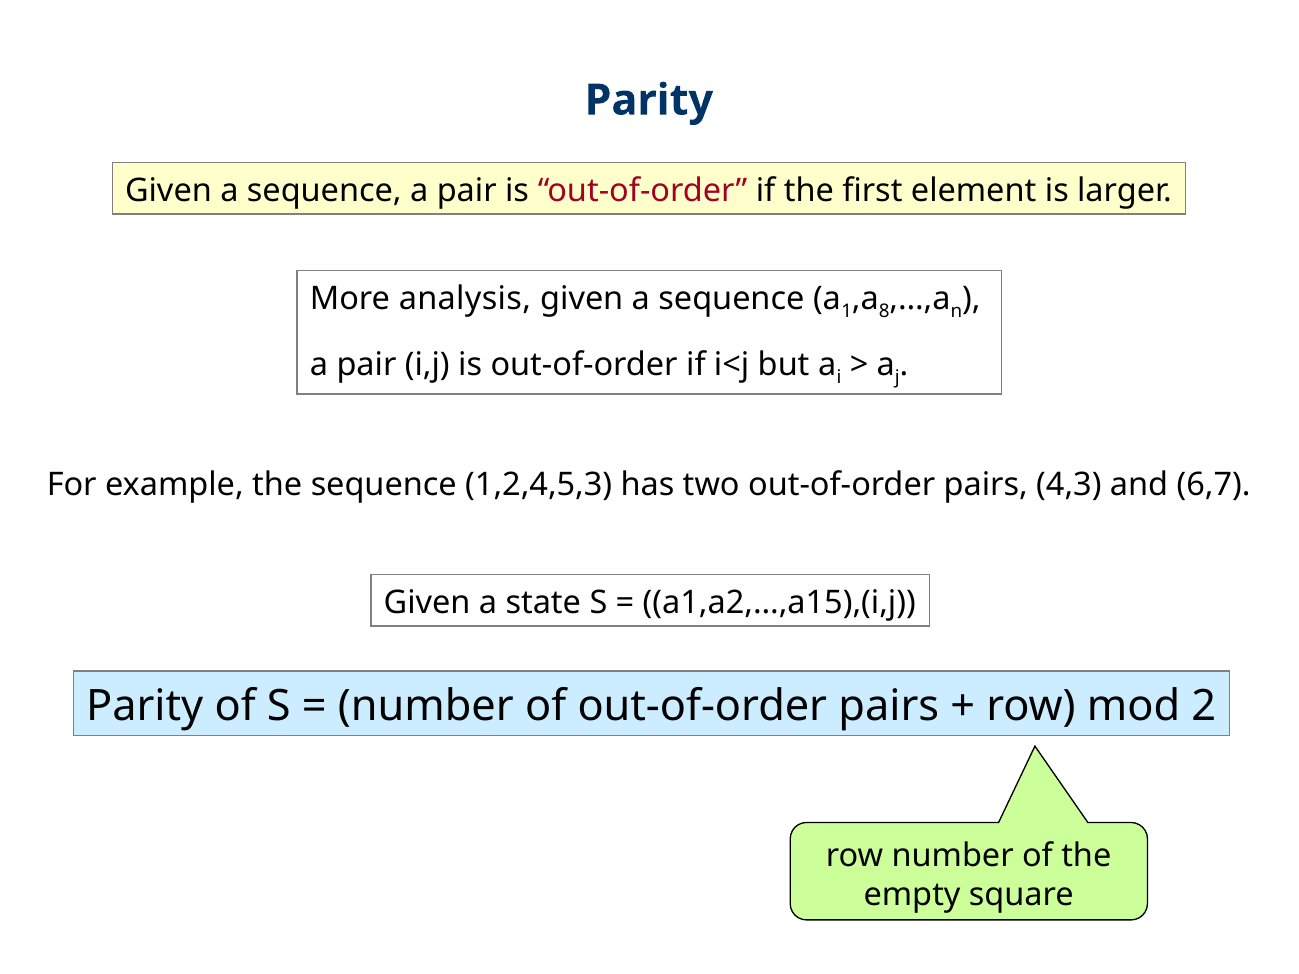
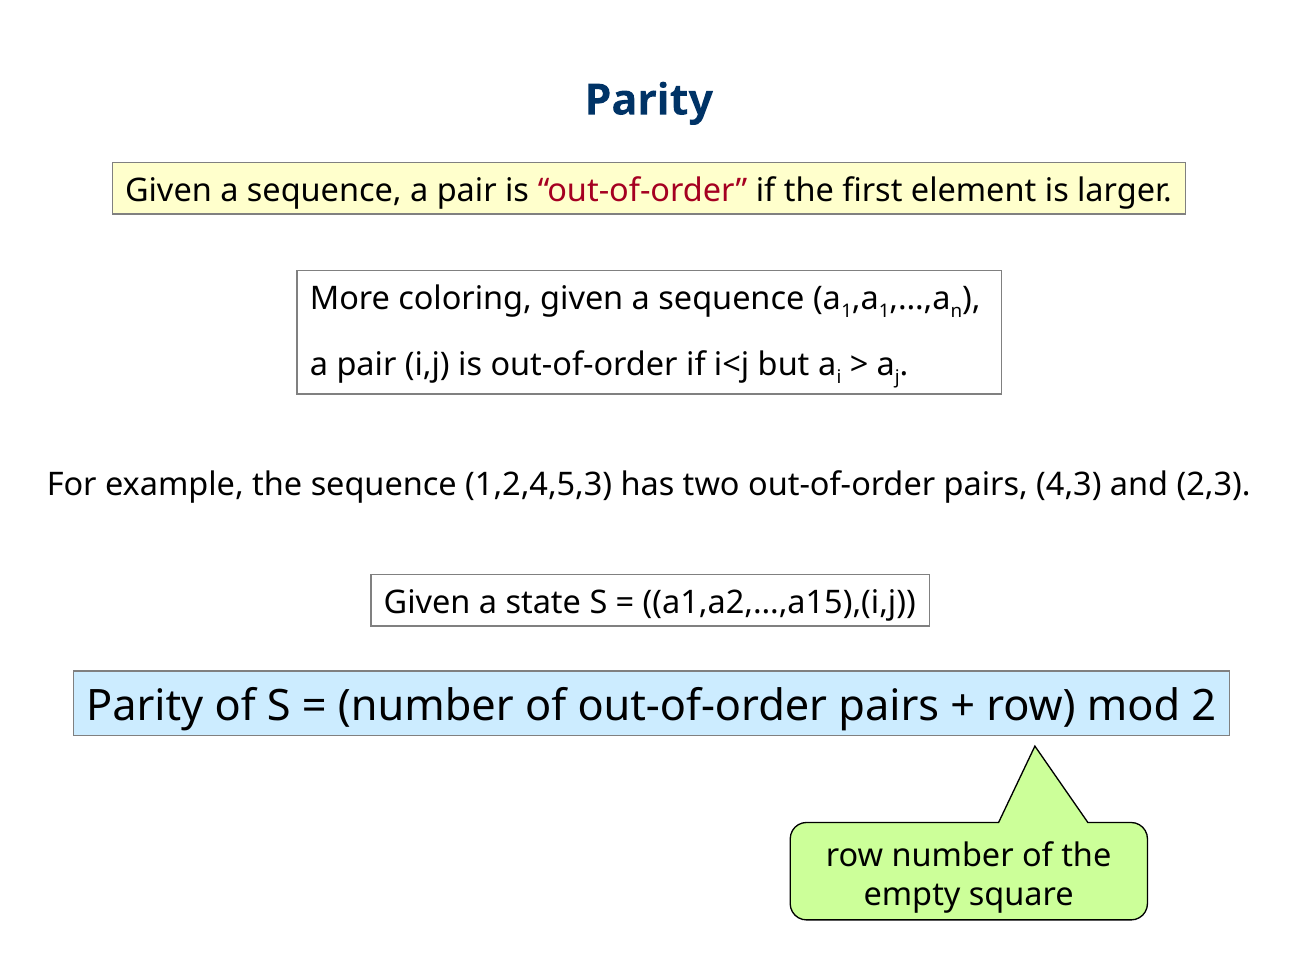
analysis: analysis -> coloring (465, 299)
8: 8 -> 1 (884, 311)
6,7: 6,7 -> 2,3 (1214, 485)
